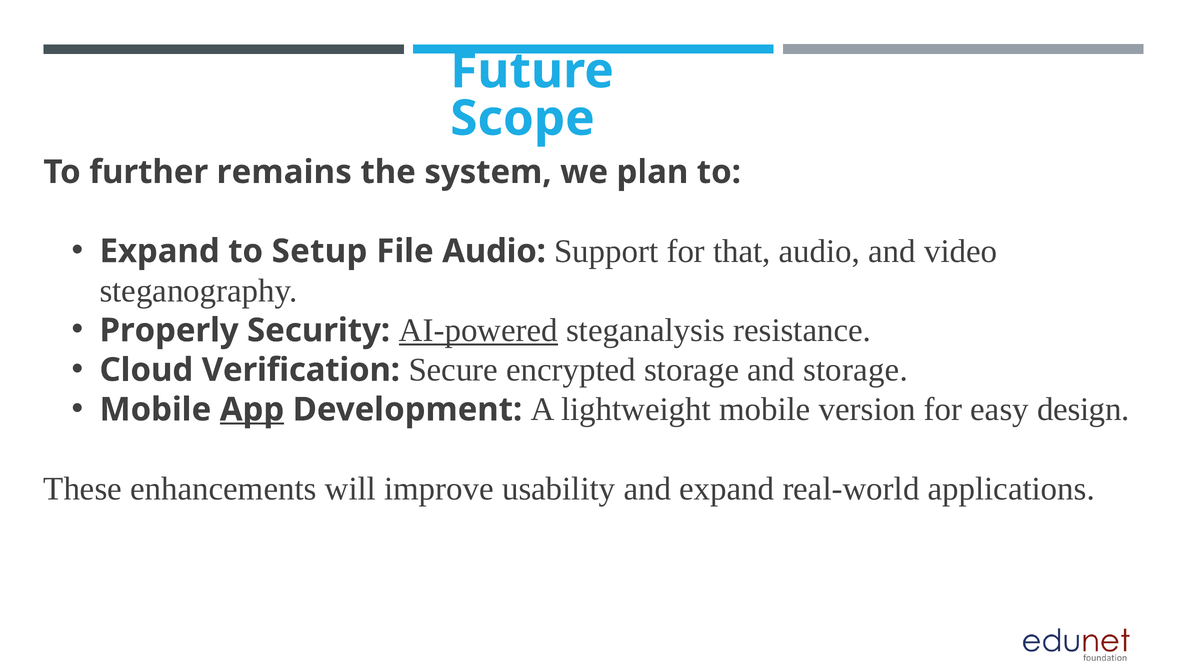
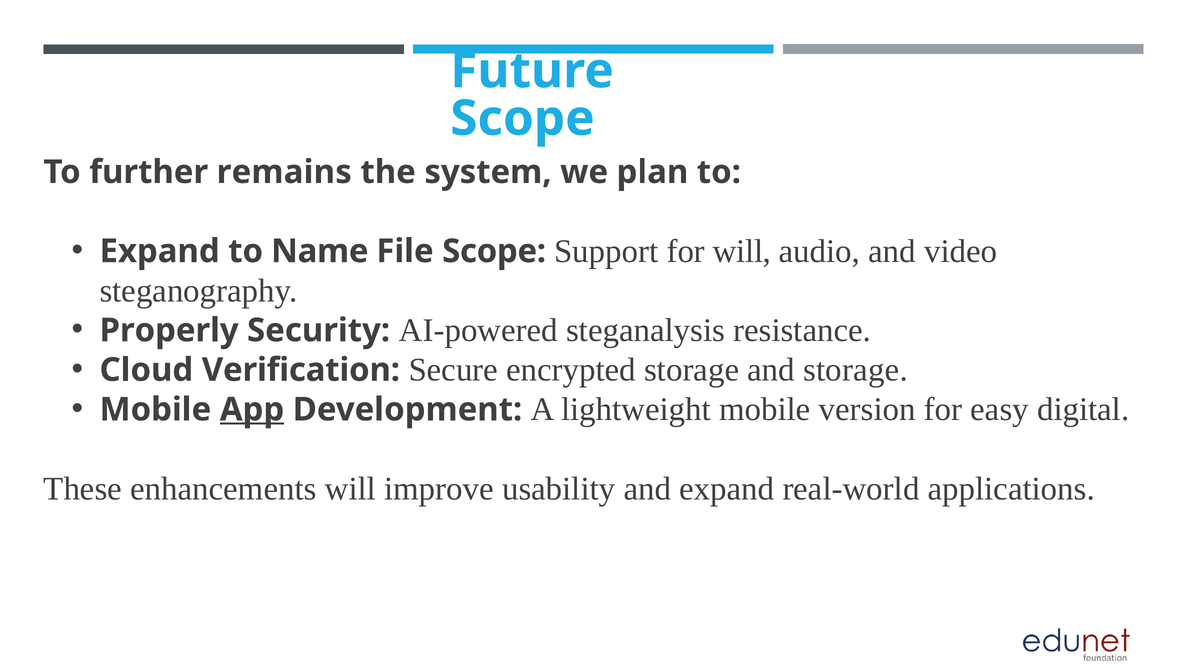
Setup: Setup -> Name (320, 251)
File Audio: Audio -> Scope (494, 251)
for that: that -> will (742, 251)
AI-powered underline: present -> none (478, 330)
design: design -> digital (1083, 409)
